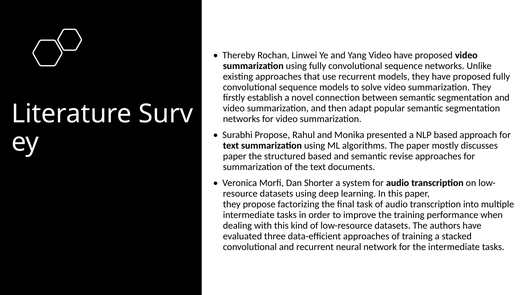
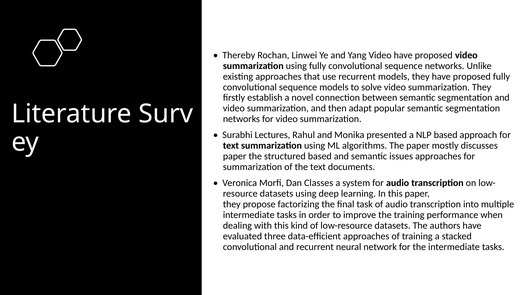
Surabhi Propose: Propose -> Lectures (272, 135)
revise: revise -> issues (401, 156)
Shorter: Shorter -> Classes (319, 183)
